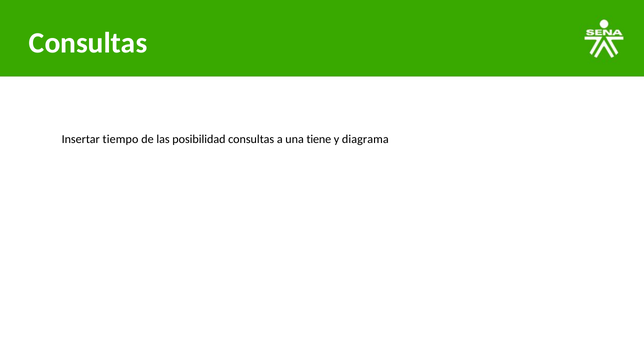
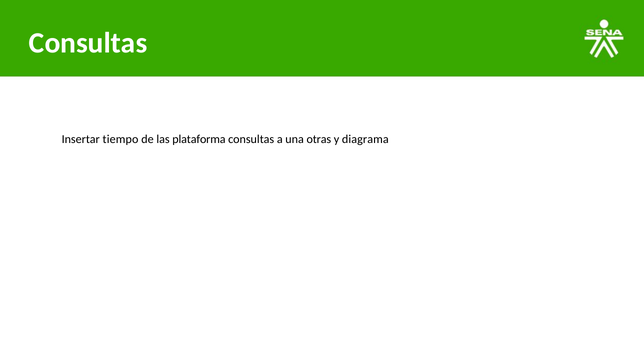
posibilidad: posibilidad -> plataforma (199, 139)
tiene: tiene -> otras (319, 139)
